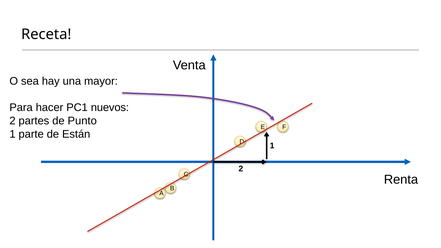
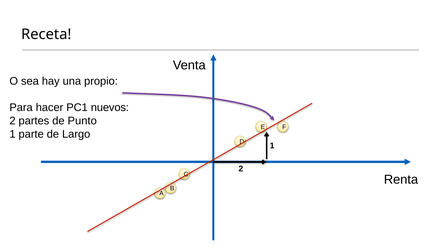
mayor: mayor -> propio (101, 81)
Están: Están -> Largo (76, 134)
